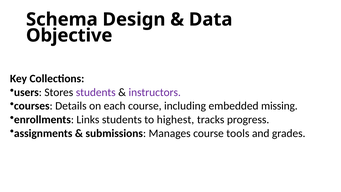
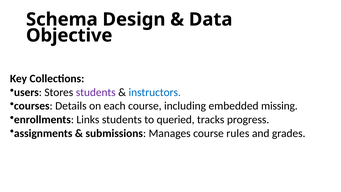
instructors colour: purple -> blue (155, 92)
highest: highest -> queried (176, 120)
tools: tools -> rules (238, 133)
